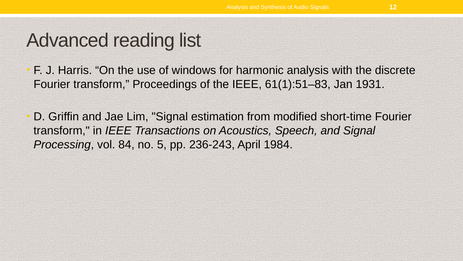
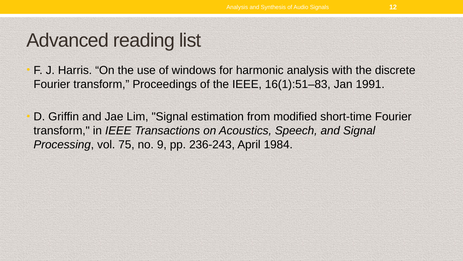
61(1):51–83: 61(1):51–83 -> 16(1):51–83 (298, 84)
1931: 1931 -> 1991 (370, 84)
84: 84 -> 75 (126, 144)
5: 5 -> 9 (162, 144)
